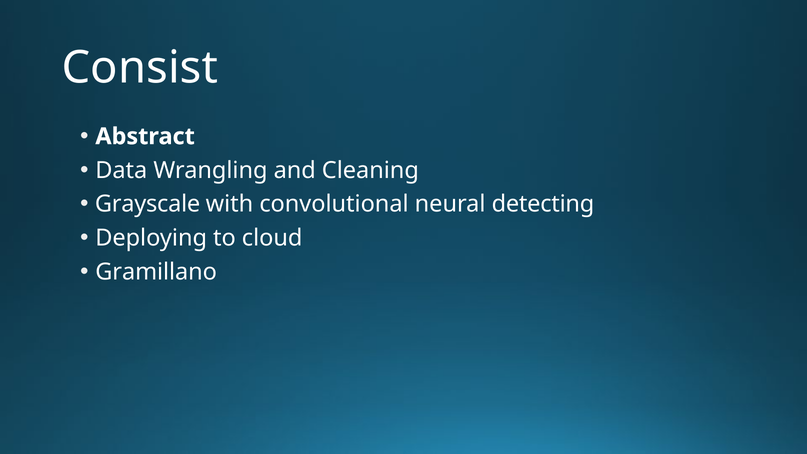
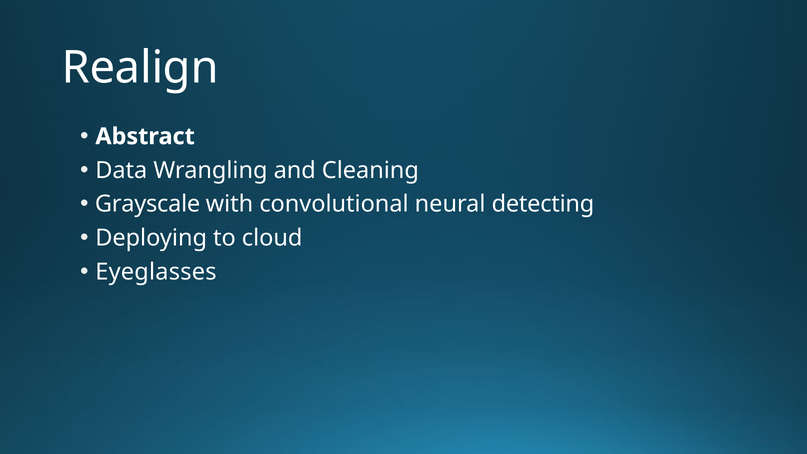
Consist: Consist -> Realign (140, 68)
Gramillano: Gramillano -> Eyeglasses (156, 272)
